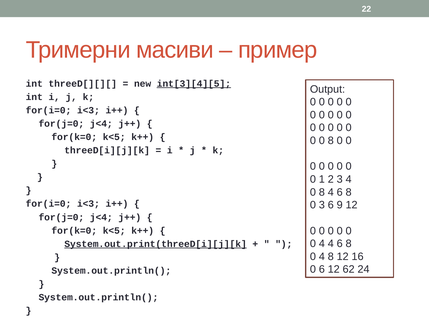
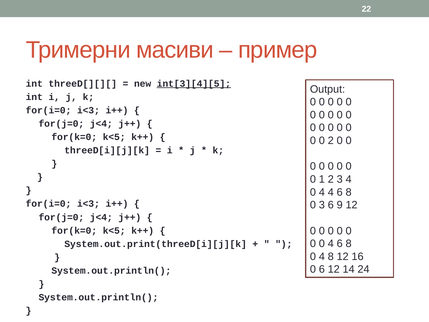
0 0 8: 8 -> 2 (331, 141)
8: 8 -> 4 (322, 192)
4: 4 -> 0 (322, 244)
System.out.print(threeD[i][j][k underline: present -> none (156, 244)
62: 62 -> 14 (349, 269)
